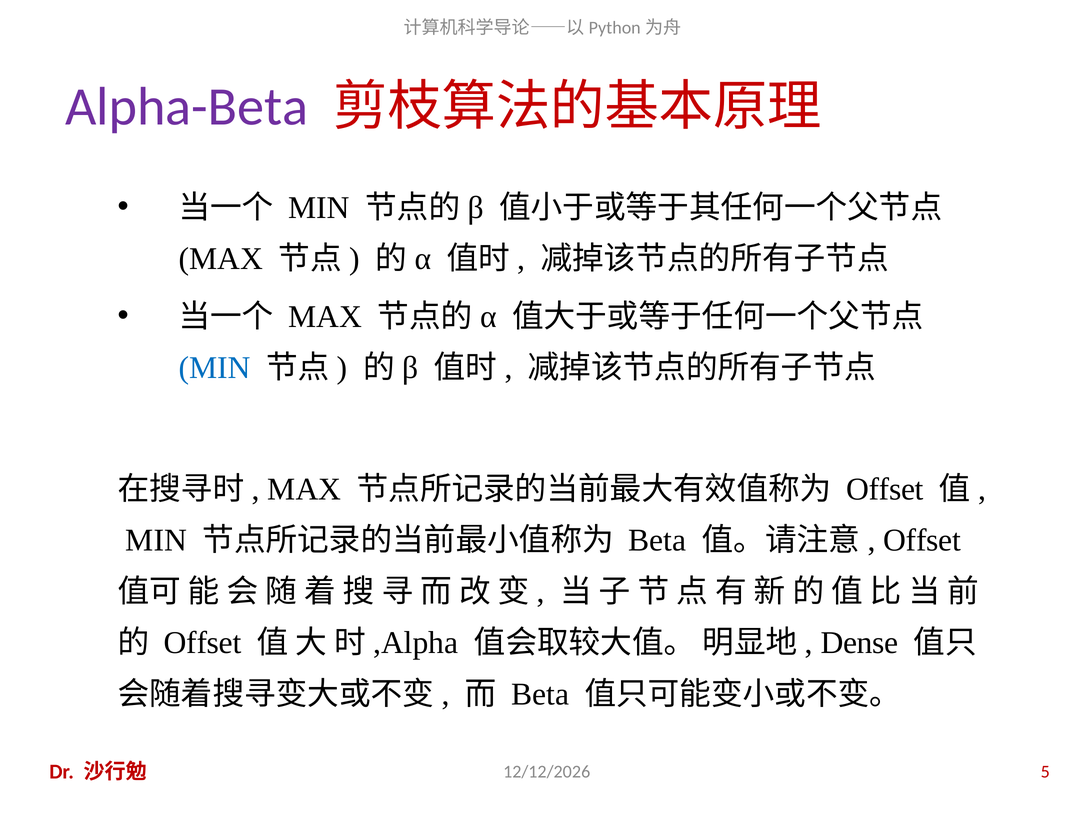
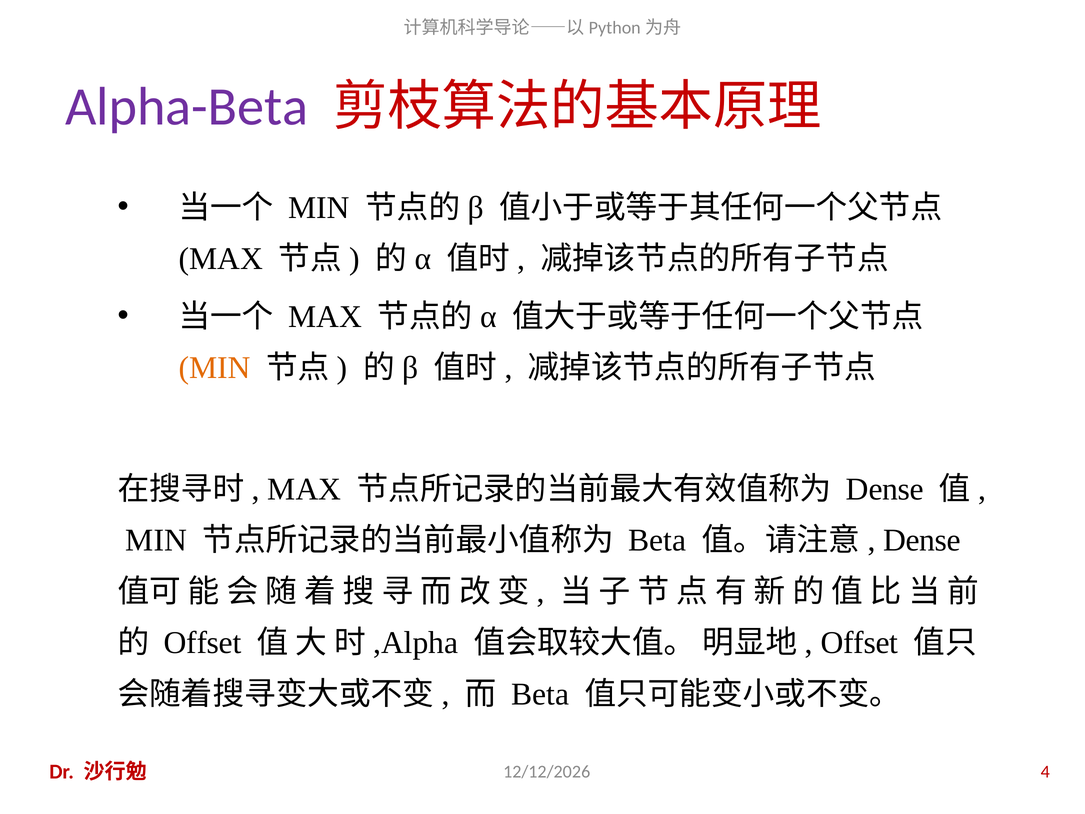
MIN colour: blue -> orange (215, 368)
Offset: Offset -> Dense (885, 489)
Offset: Offset -> Dense (922, 540)
Dense: Dense -> Offset (859, 643)
5: 5 -> 4 (1045, 771)
